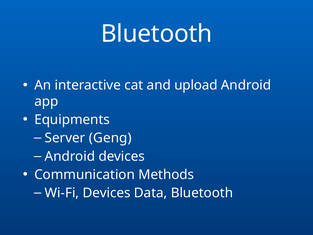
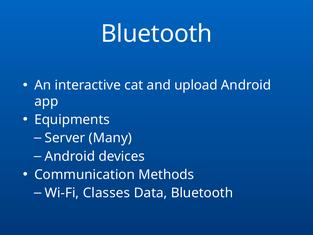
Geng: Geng -> Many (110, 138)
Wi-Fi Devices: Devices -> Classes (106, 193)
